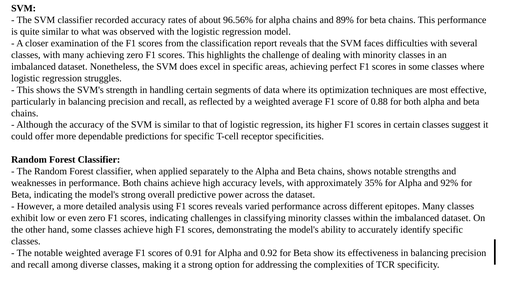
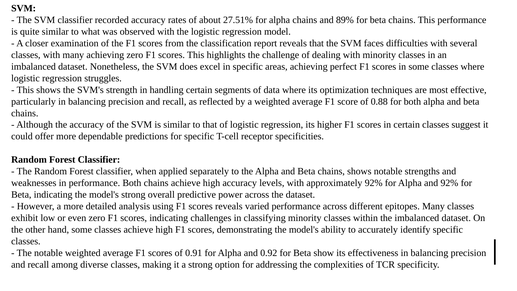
96.56%: 96.56% -> 27.51% (238, 20)
approximately 35%: 35% -> 92% (374, 183)
